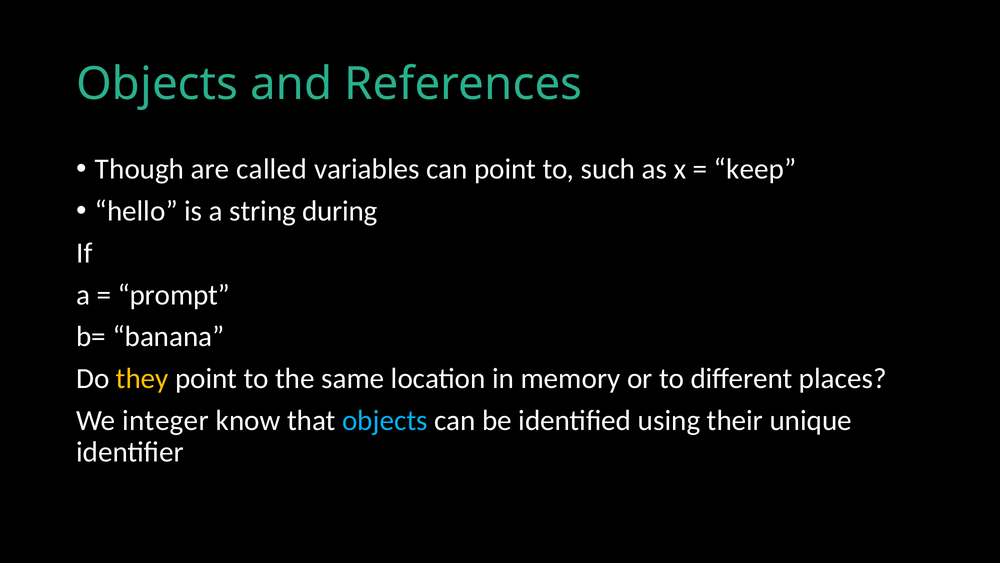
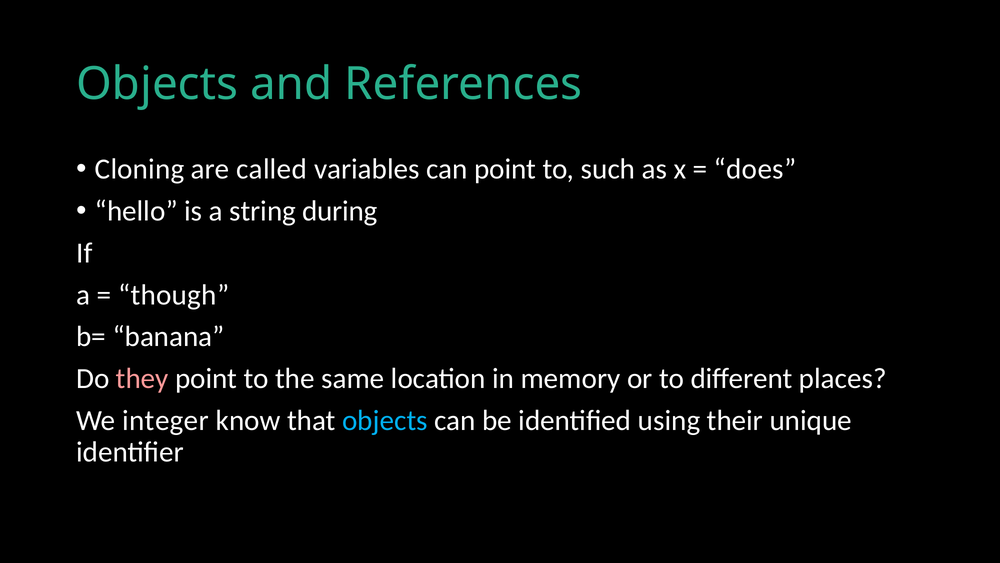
Though: Though -> Cloning (140, 169)
keep: keep -> does (755, 169)
prompt: prompt -> though (174, 295)
they colour: yellow -> pink (142, 378)
